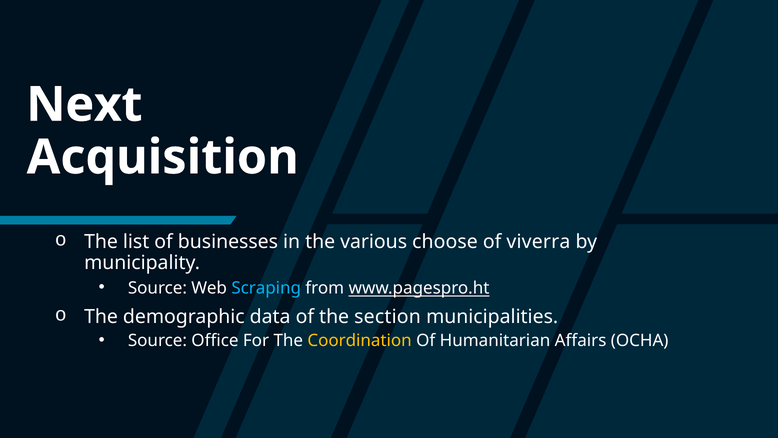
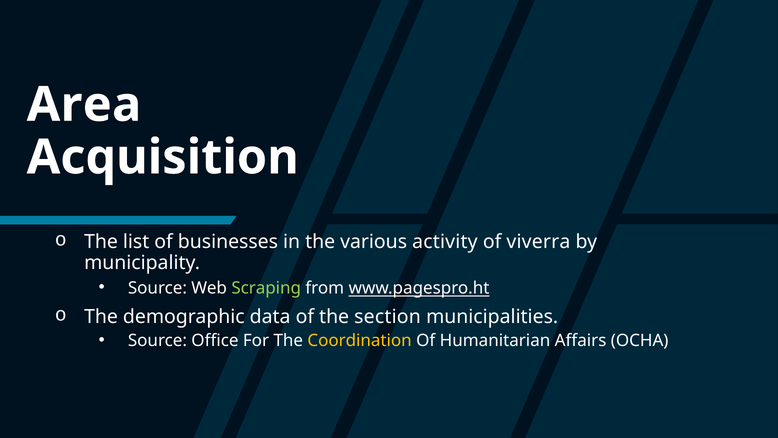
Next: Next -> Area (84, 105)
choose: choose -> activity (445, 241)
Scraping colour: light blue -> light green (266, 288)
